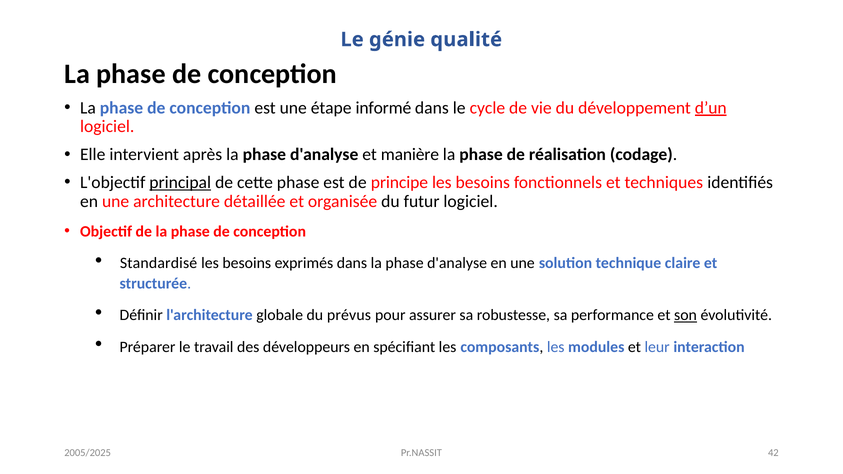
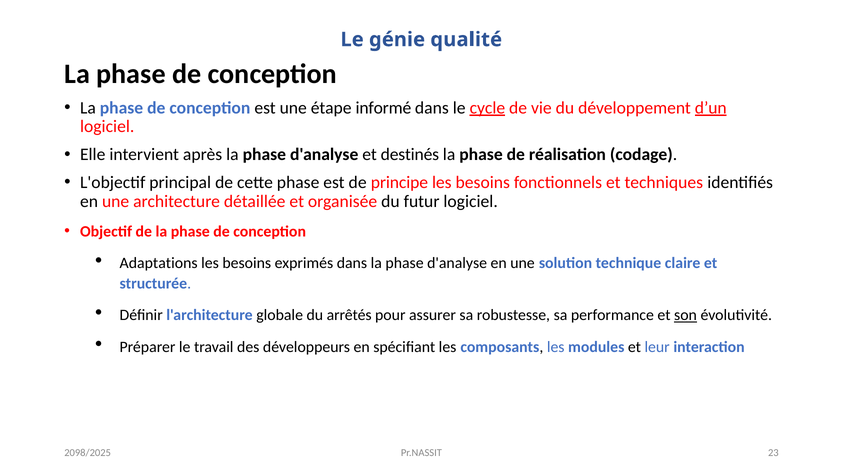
cycle underline: none -> present (487, 108)
manière: manière -> destinés (410, 155)
principal underline: present -> none (180, 182)
Standardisé: Standardisé -> Adaptations (159, 263)
prévus: prévus -> arrêtés (349, 315)
42: 42 -> 23 (773, 453)
2005/2025: 2005/2025 -> 2098/2025 (88, 453)
